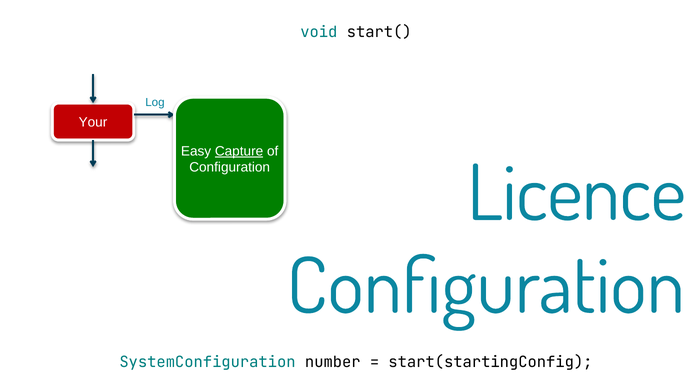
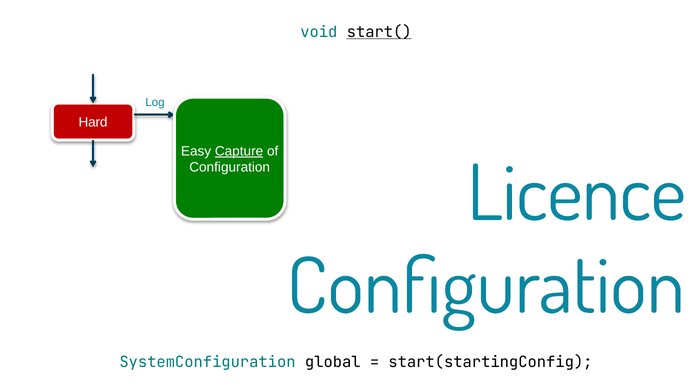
start( underline: none -> present (379, 32)
Your: Your -> Hard (93, 123)
number: number -> global (333, 363)
